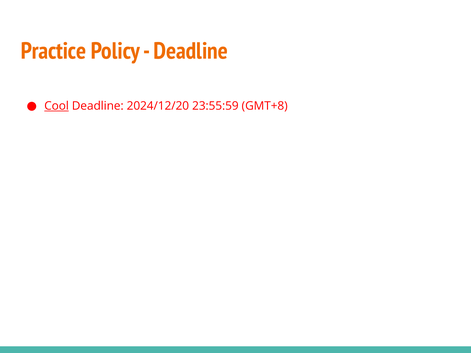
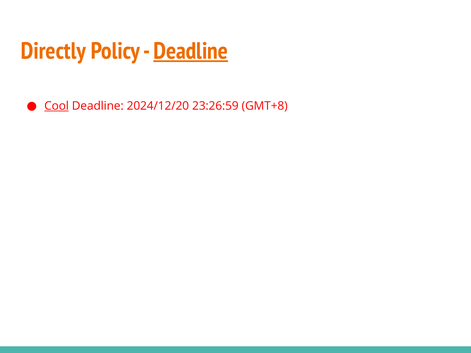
Practice: Practice -> Directly (53, 51)
Deadline underline: none -> present (191, 51)
23:55:59: 23:55:59 -> 23:26:59 (215, 106)
